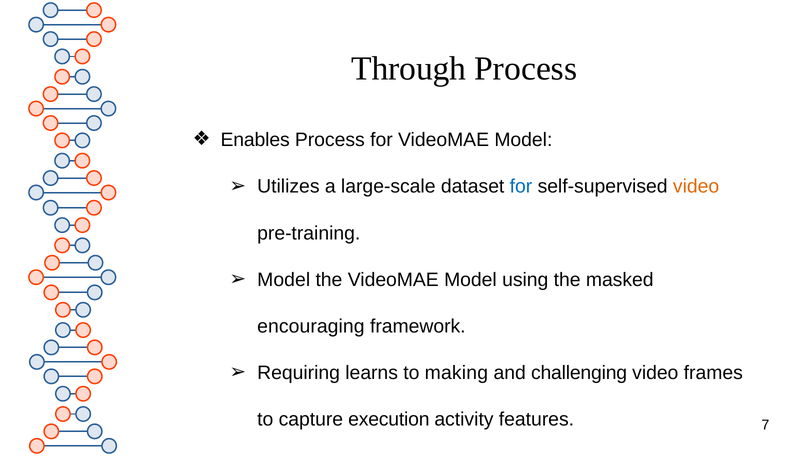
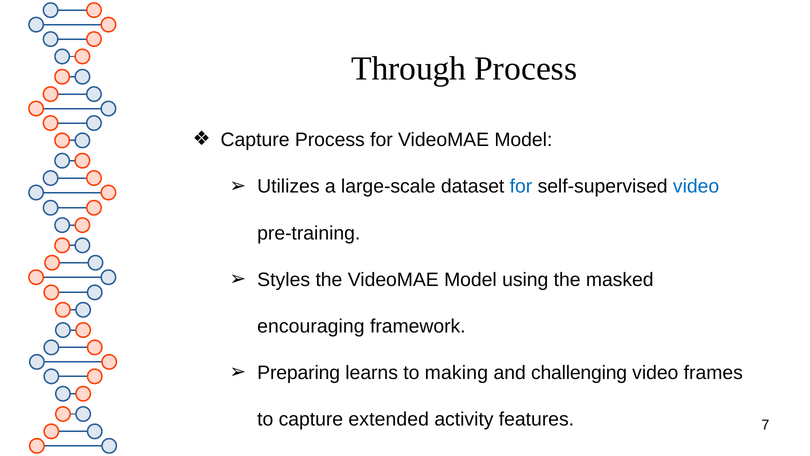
Enables: Enables -> Capture (255, 140)
video colour: orange -> blue (696, 186)
Model: Model -> Styles (284, 279)
Requiring: Requiring -> Preparing (299, 372)
execution: execution -> extended (389, 419)
